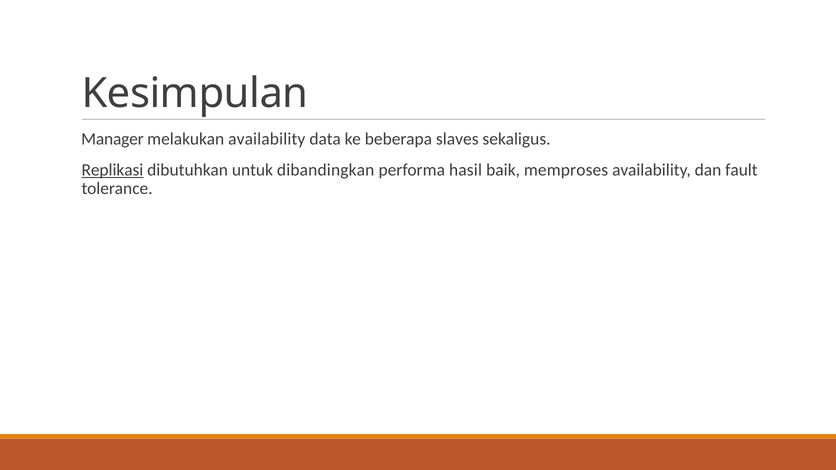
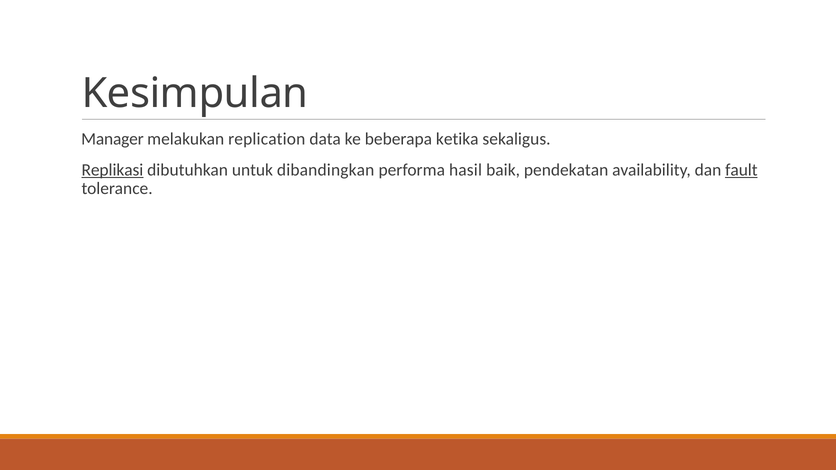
melakukan availability: availability -> replication (267, 139)
slaves: slaves -> ketika (457, 139)
memproses: memproses -> pendekatan (566, 170)
fault underline: none -> present (741, 170)
